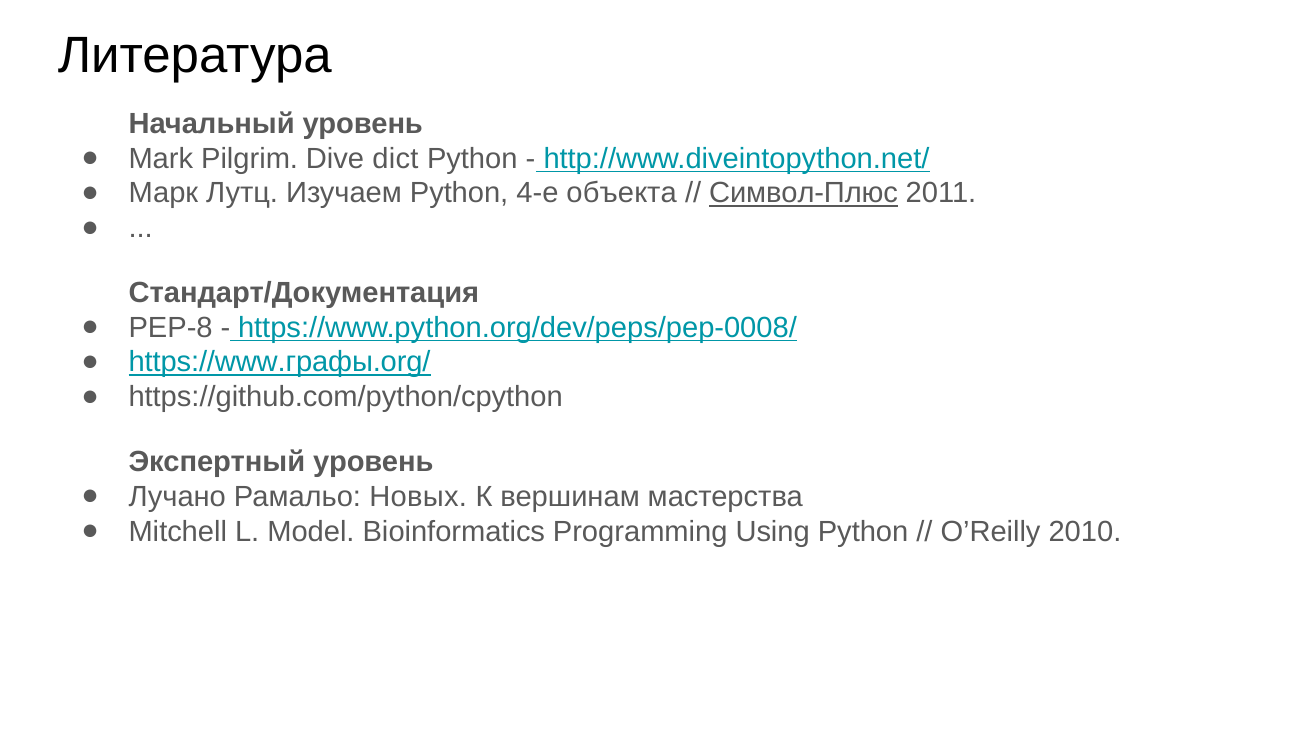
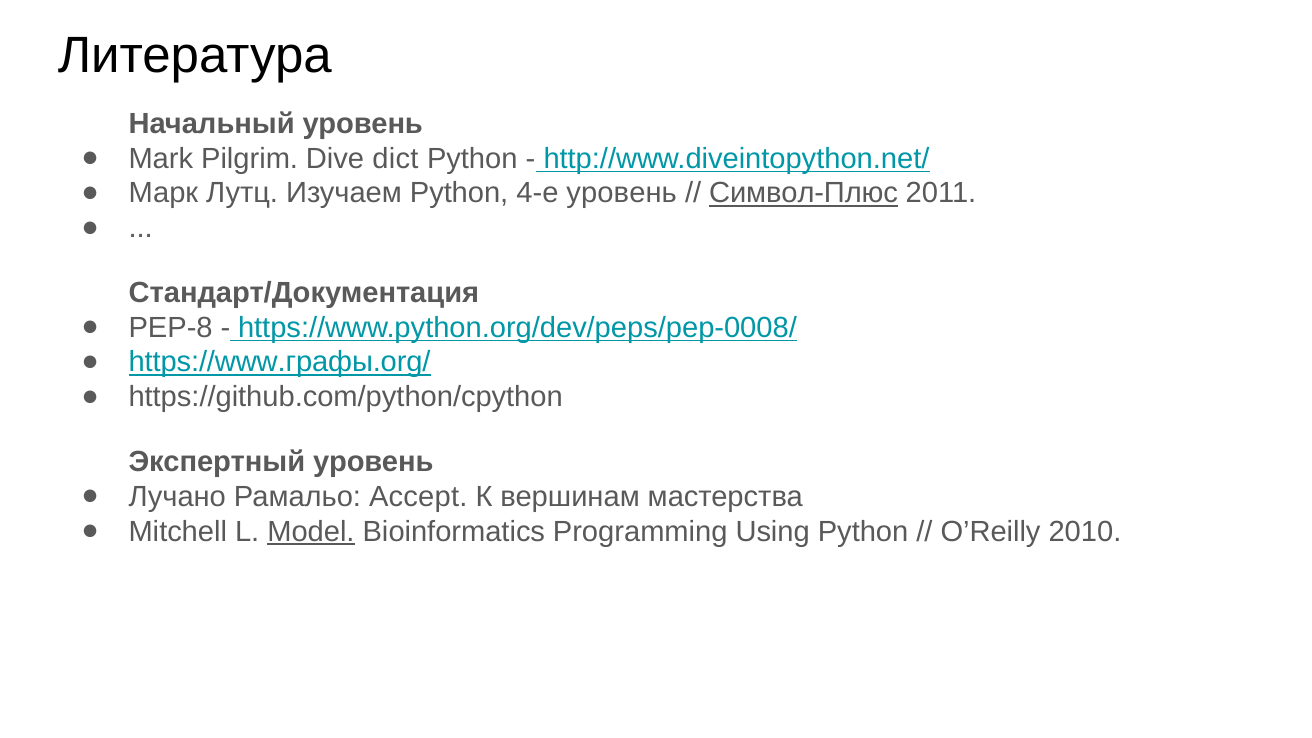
4-е объекта: объекта -> уровень (622, 193)
Новых: Новых -> Accept (418, 496)
Model underline: none -> present (311, 531)
